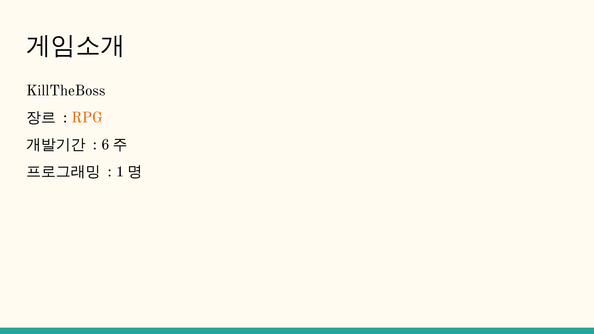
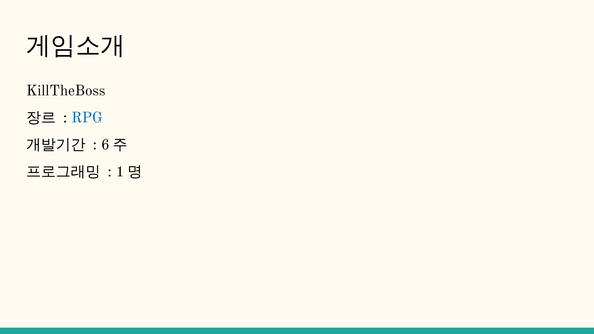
RPG colour: orange -> blue (87, 118)
